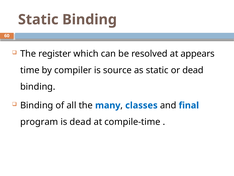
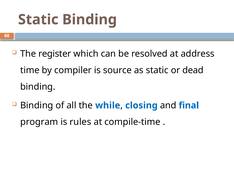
appears: appears -> address (198, 54)
many: many -> while (108, 105)
classes: classes -> closing (141, 105)
is dead: dead -> rules (80, 121)
